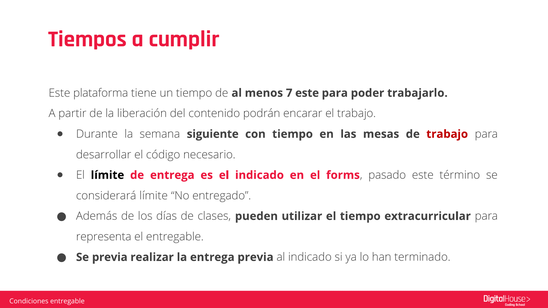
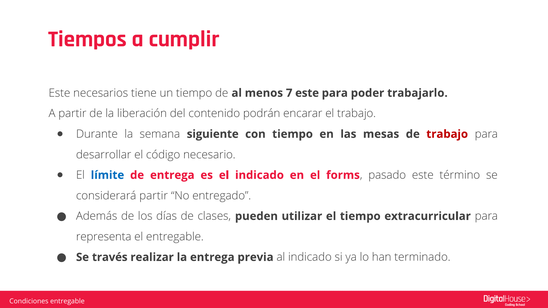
plataforma: plataforma -> necesarios (101, 93)
límite colour: black -> blue (107, 175)
considerará límite: límite -> partir (154, 196)
Se previa: previa -> través (110, 257)
